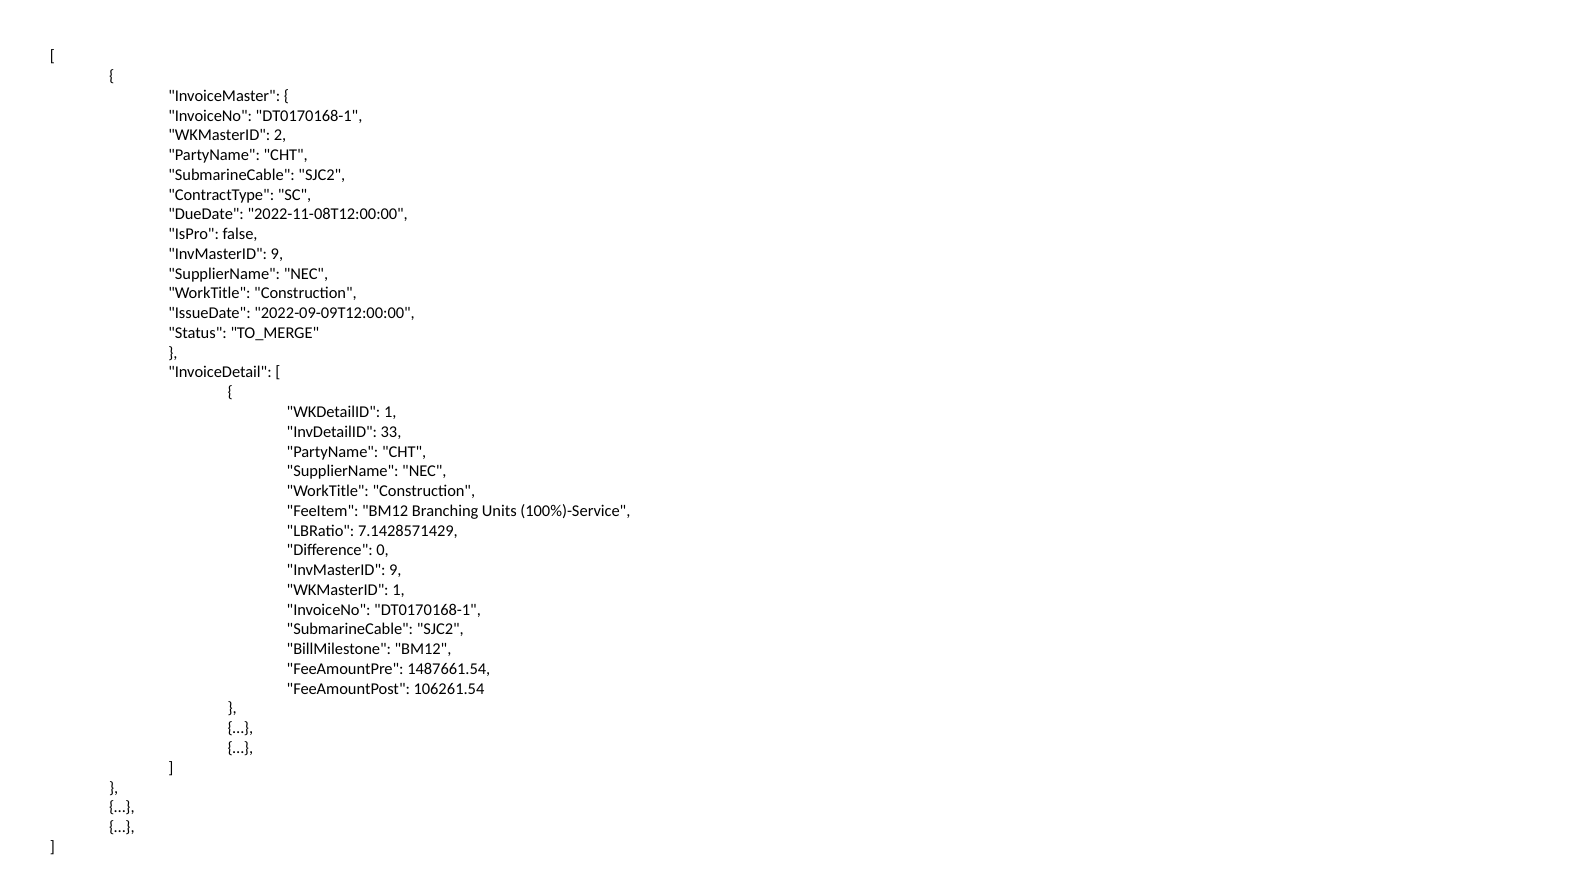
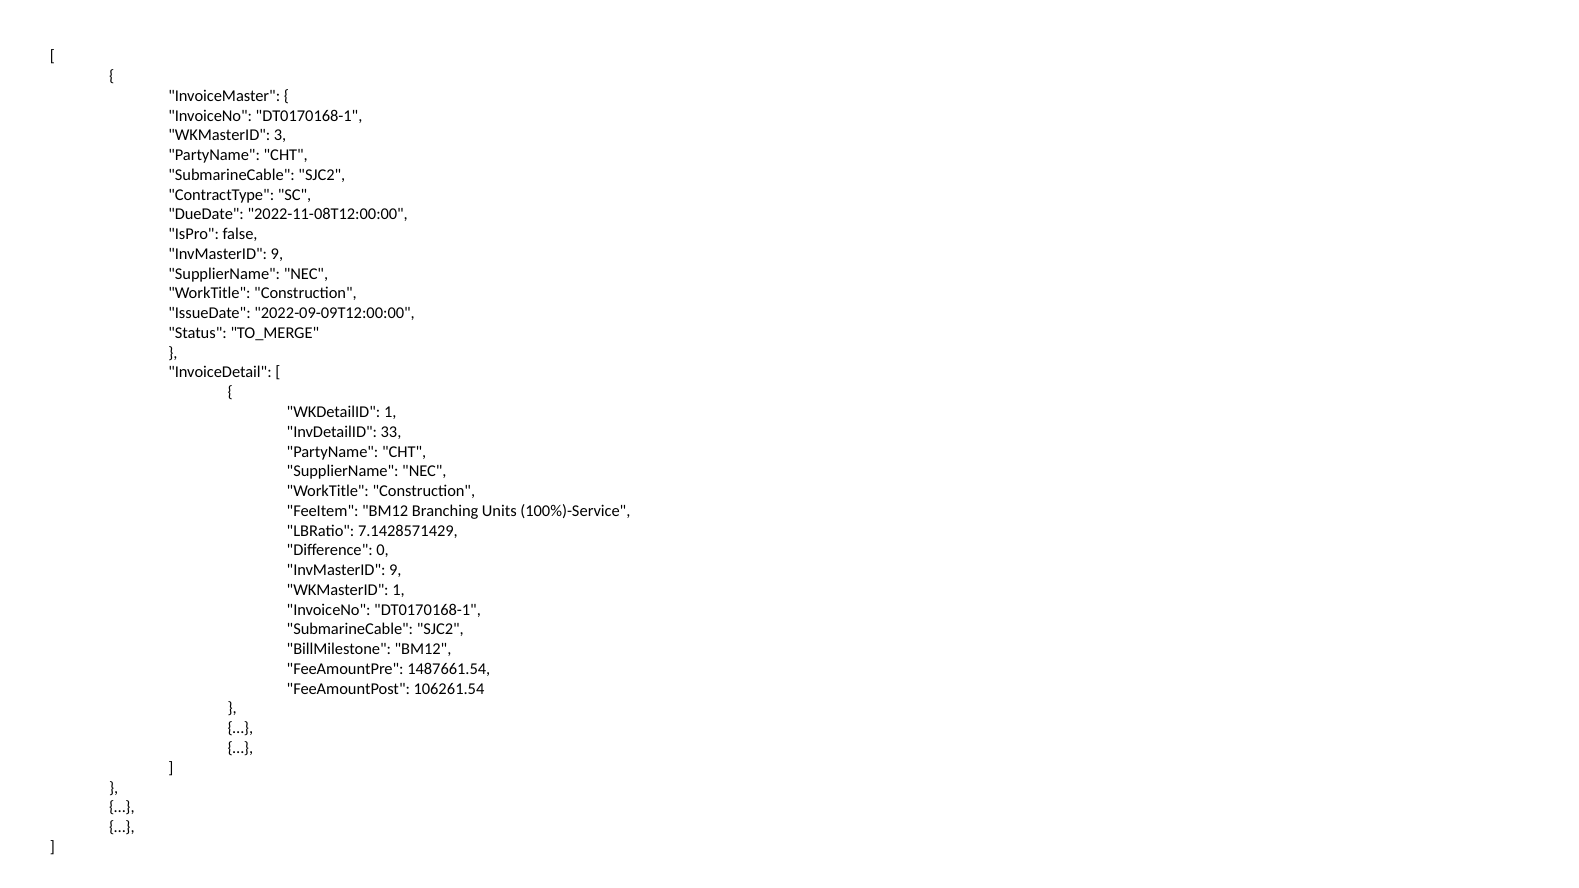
2: 2 -> 3 (280, 135)
